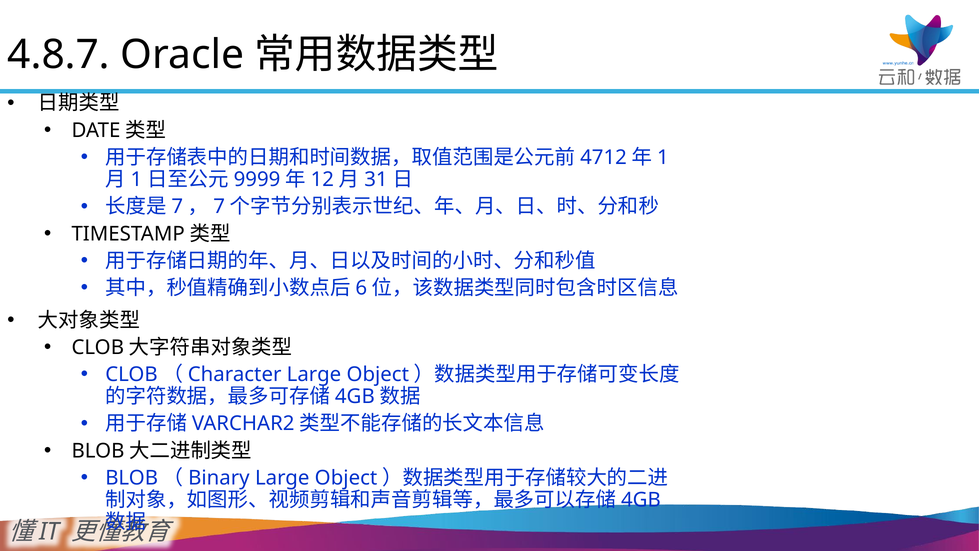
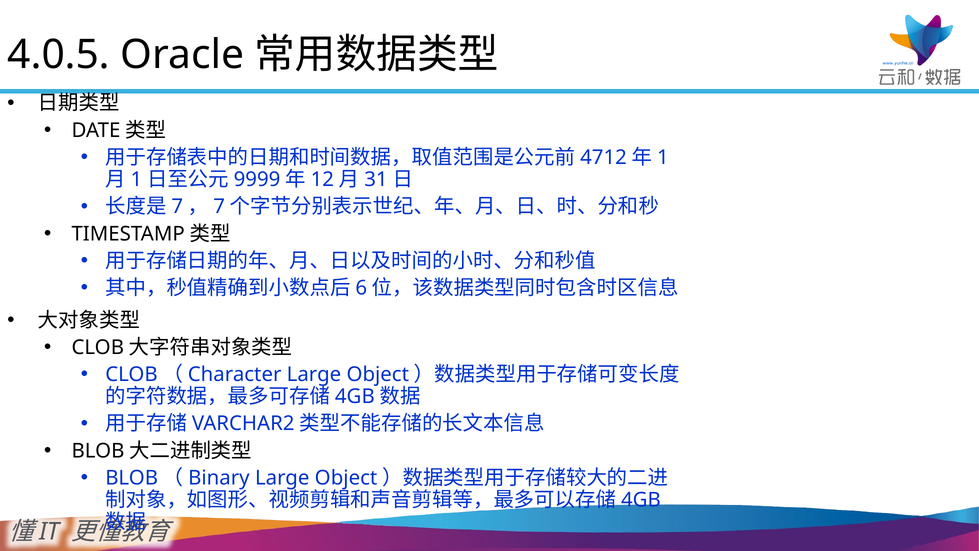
4.8.7: 4.8.7 -> 4.0.5 (59, 55)
